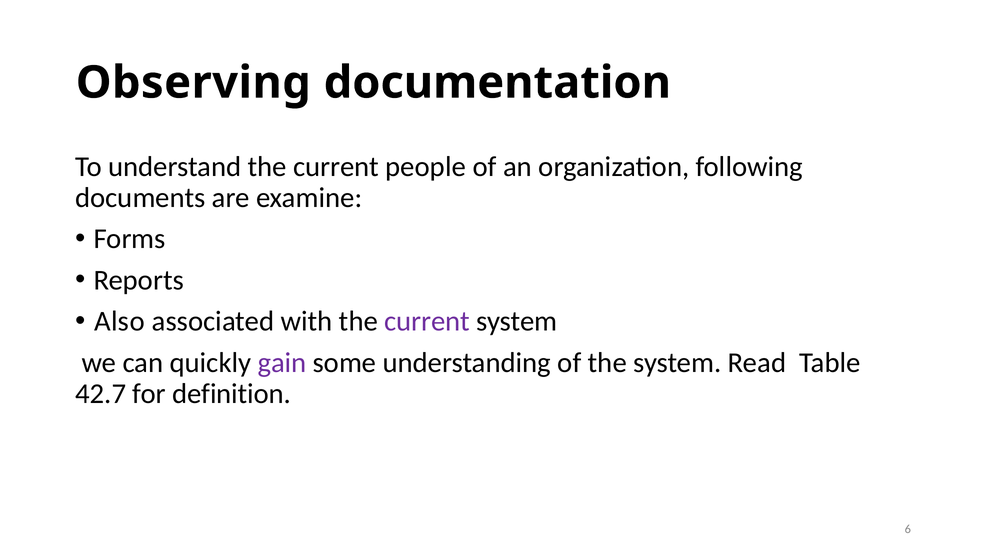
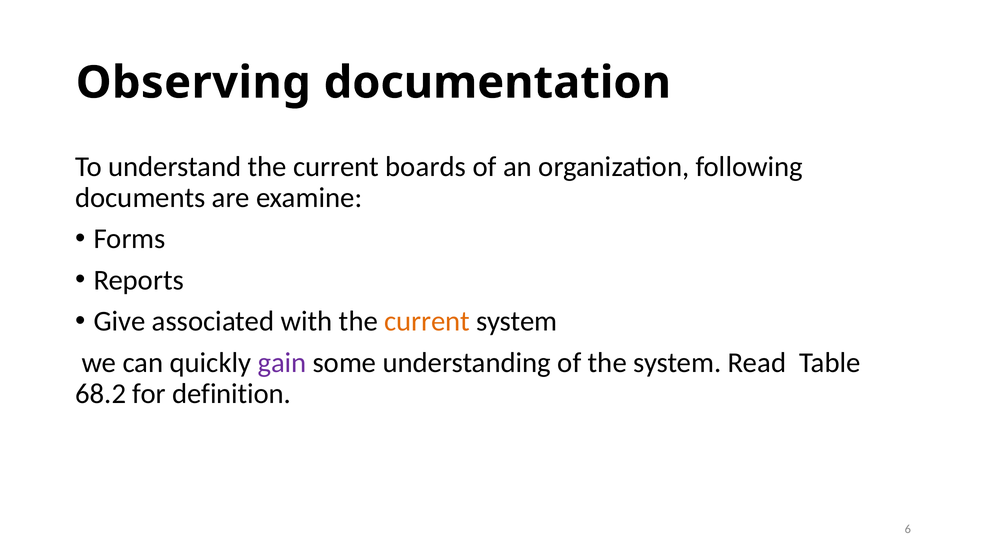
people: people -> boards (426, 167)
Also: Also -> Give (120, 322)
current colour: purple -> orange (427, 322)
42.7: 42.7 -> 68.2 (101, 394)
